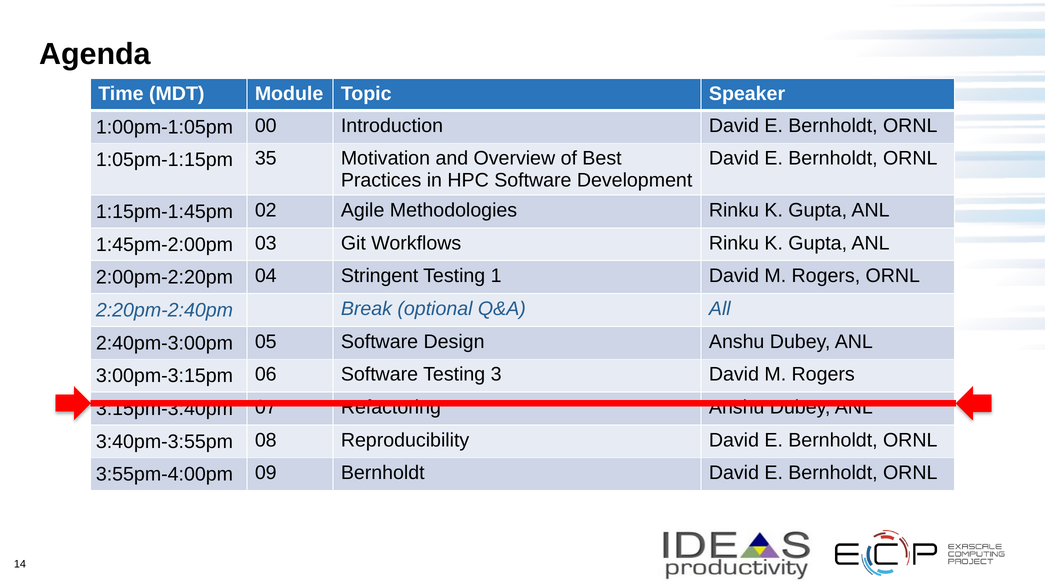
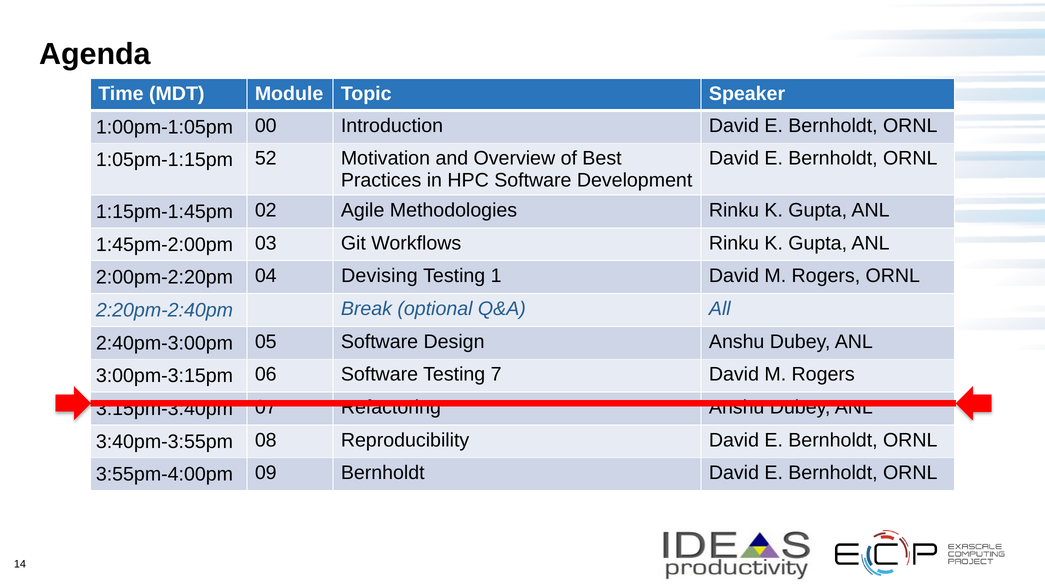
35: 35 -> 52 (266, 158)
Stringent: Stringent -> Devising (379, 276)
3: 3 -> 7 (496, 374)
